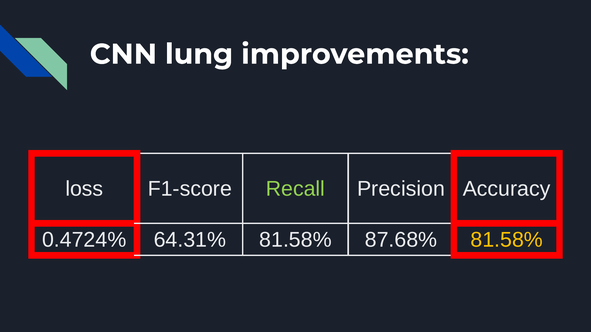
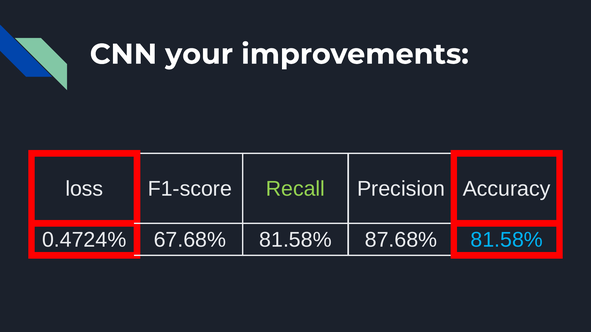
lung: lung -> your (199, 54)
64.31%: 64.31% -> 67.68% (190, 240)
81.58% colour: yellow -> light blue (507, 240)
